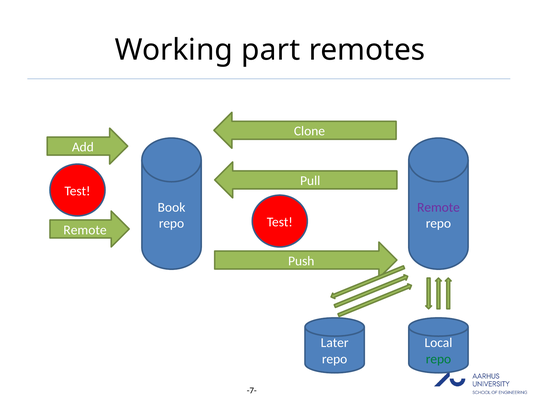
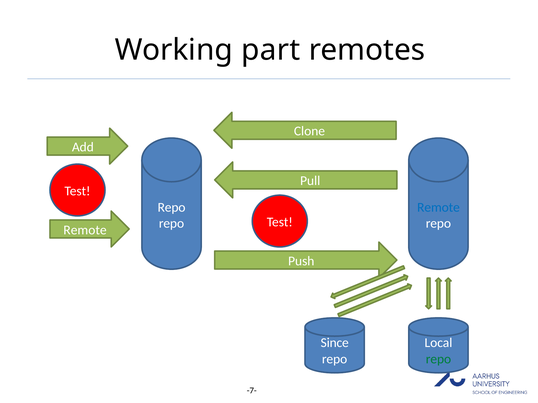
Book: Book -> Repo (172, 208)
Remote colour: purple -> blue (438, 208)
Later: Later -> Since (335, 343)
